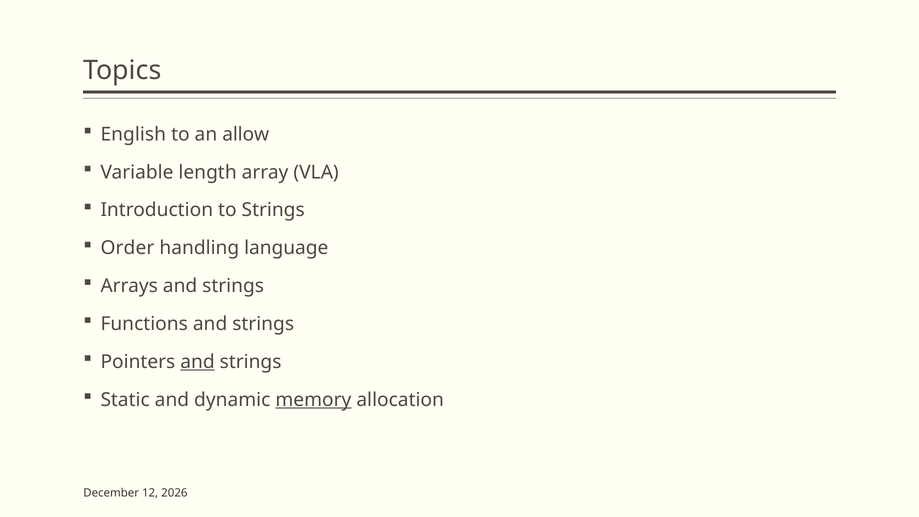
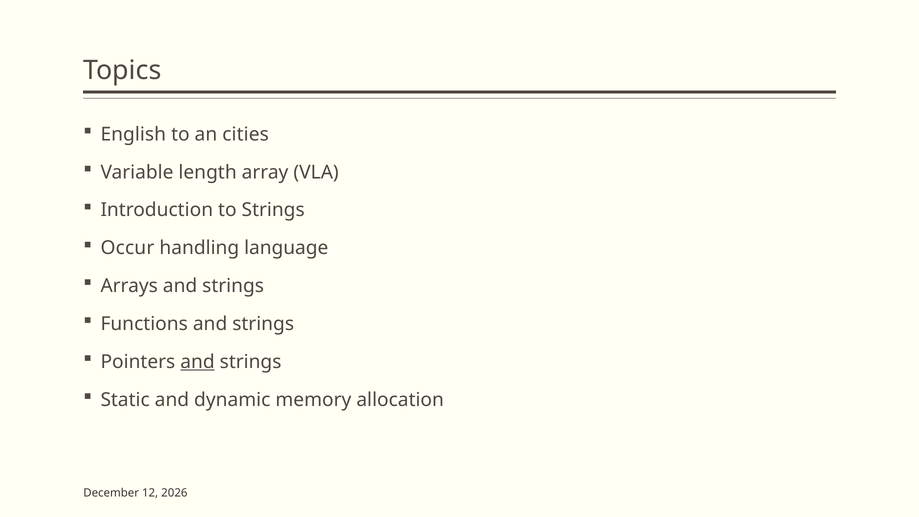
allow: allow -> cities (246, 134)
Order: Order -> Occur (127, 248)
memory underline: present -> none (313, 400)
